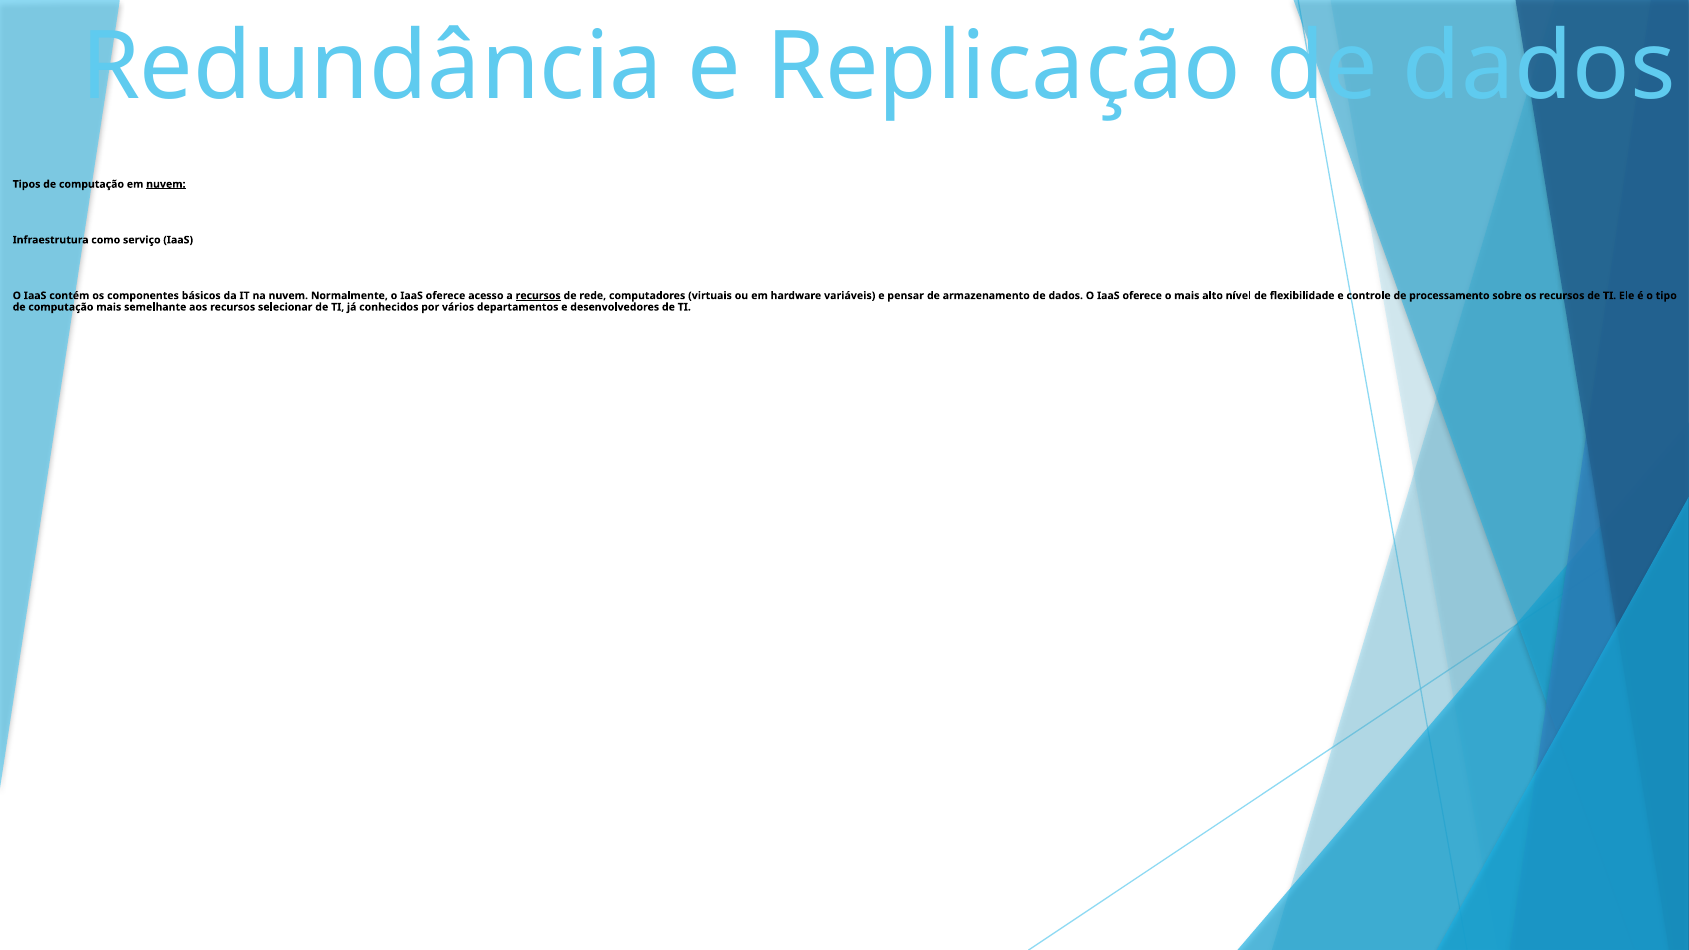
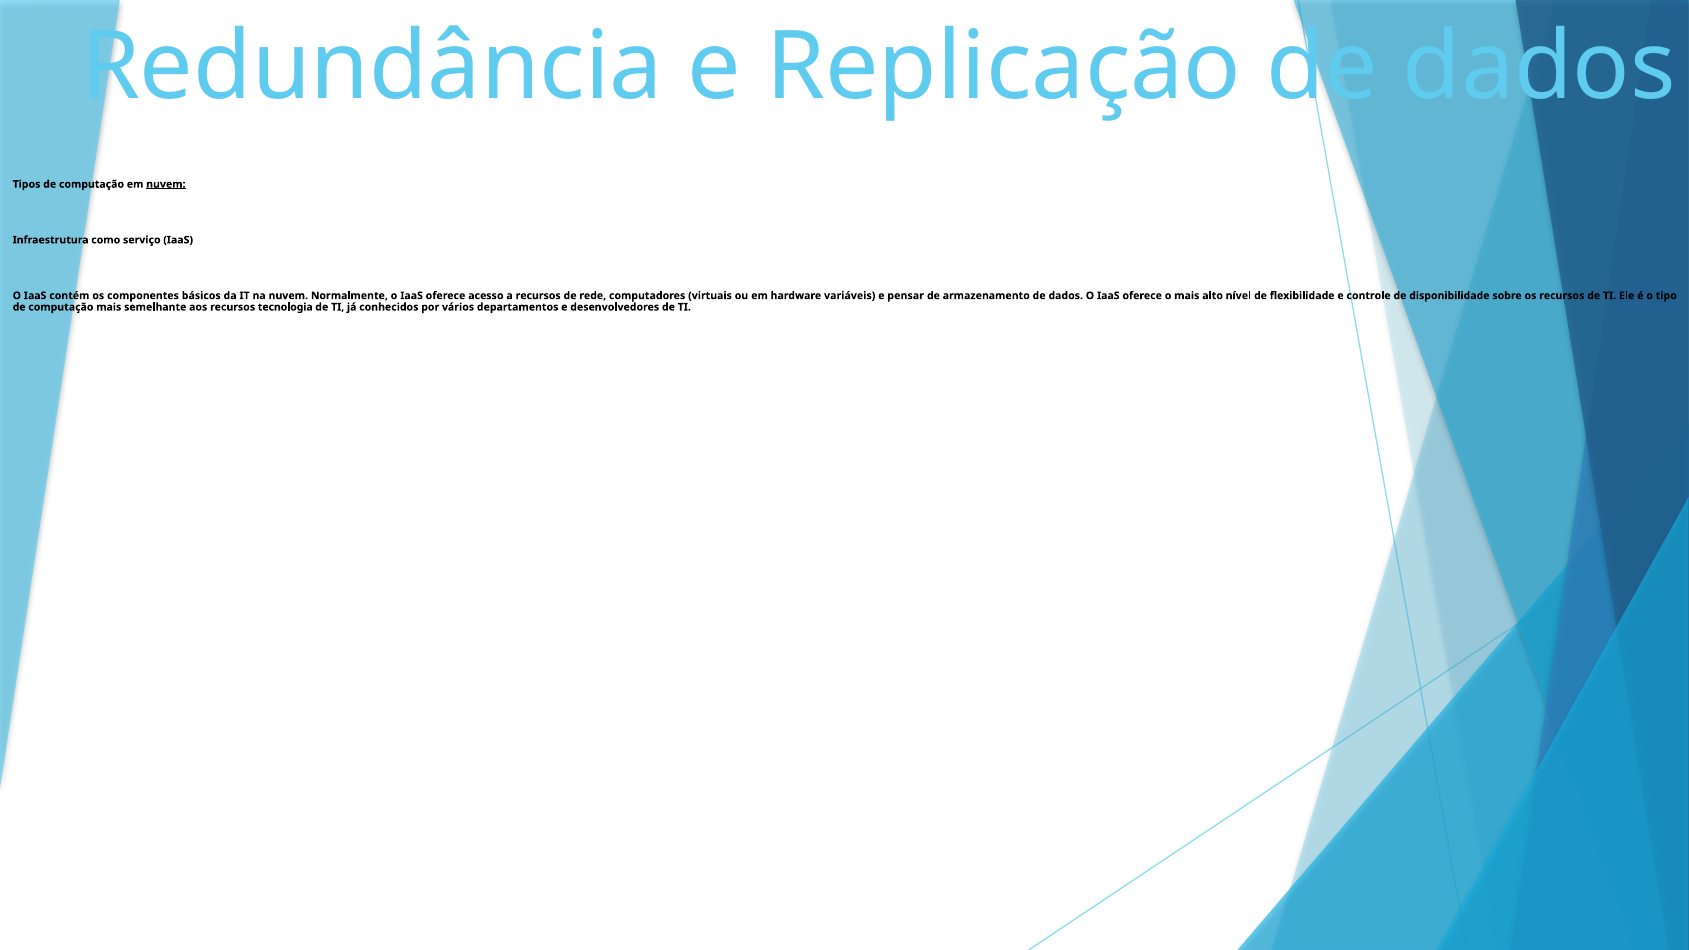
recursos underline: present -> none (538, 296)
processamento: processamento -> disponibilidade (1449, 296)
selecionar: selecionar -> tecnologia (285, 307)
